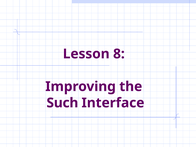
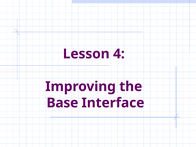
8: 8 -> 4 (119, 54)
Such: Such -> Base (62, 103)
